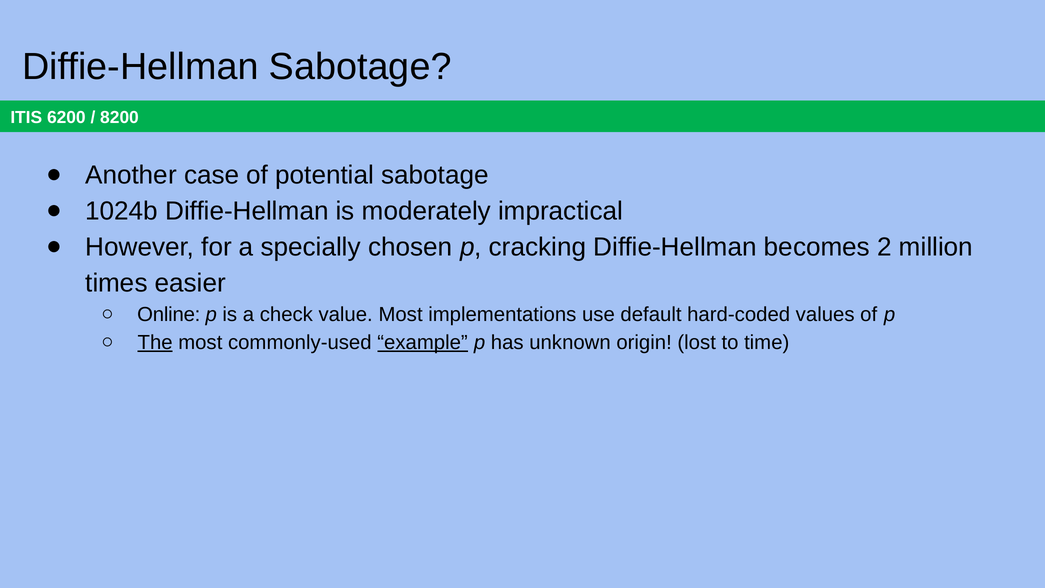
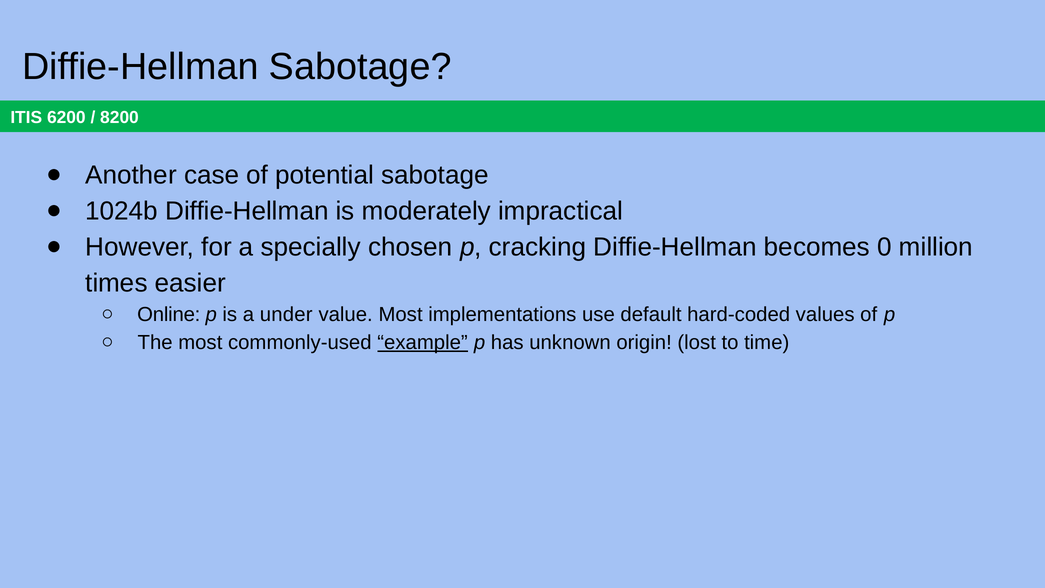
2: 2 -> 0 (884, 247)
check: check -> under (286, 314)
The underline: present -> none (155, 343)
